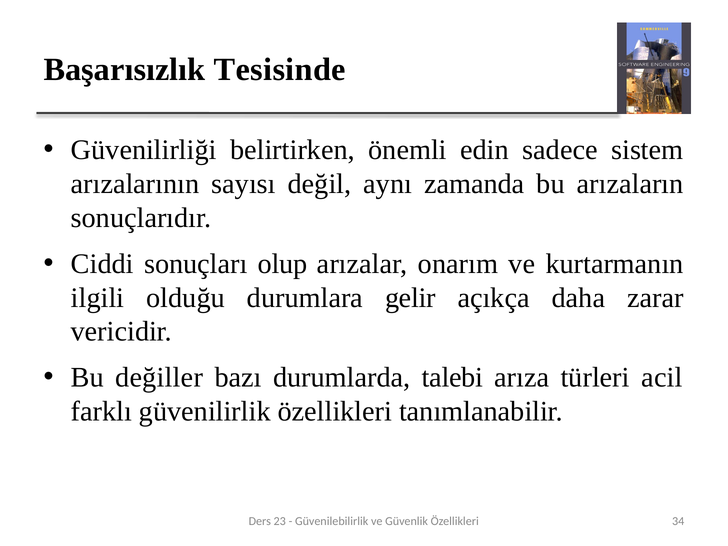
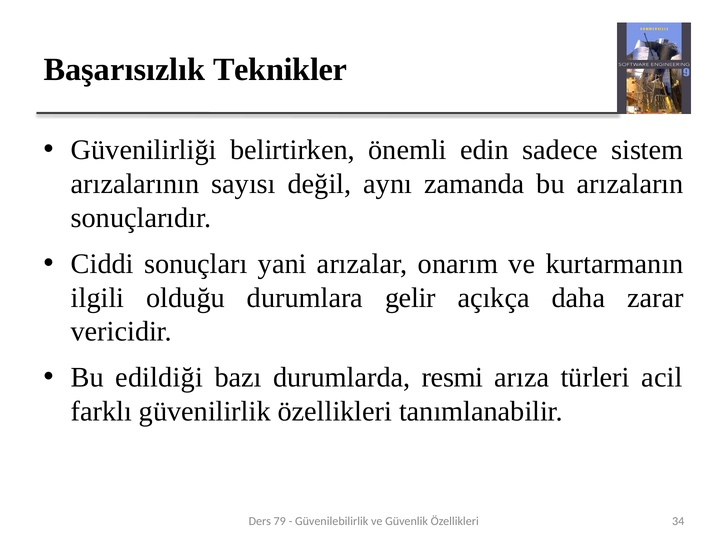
Tesisinde: Tesisinde -> Teknikler (280, 70)
olup: olup -> yani (282, 264)
değiller: değiller -> edildiği (159, 378)
talebi: talebi -> resmi (452, 378)
23: 23 -> 79 (280, 521)
